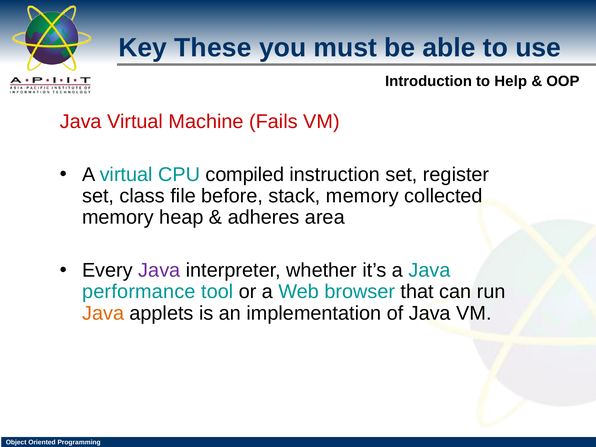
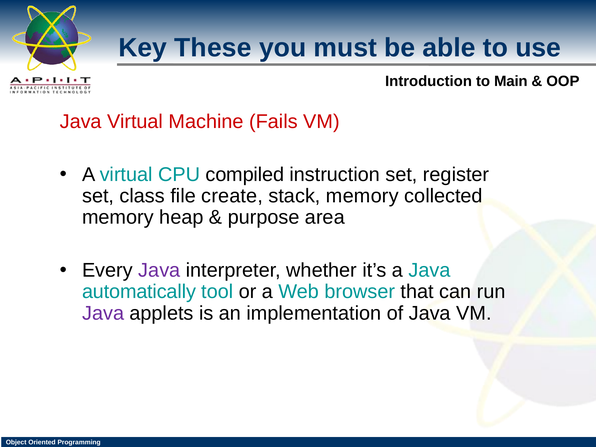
Help: Help -> Main (511, 81)
before: before -> create (232, 196)
adheres: adheres -> purpose (264, 217)
performance: performance -> automatically (139, 292)
Java colour: orange -> purple (103, 313)
